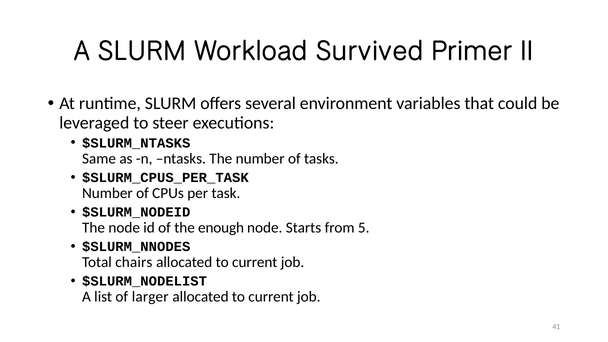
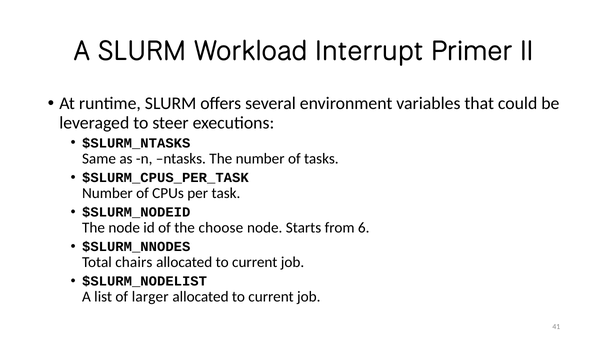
Survived: Survived -> Interrupt (370, 51)
enough: enough -> choose (221, 228)
5: 5 -> 6 (364, 228)
